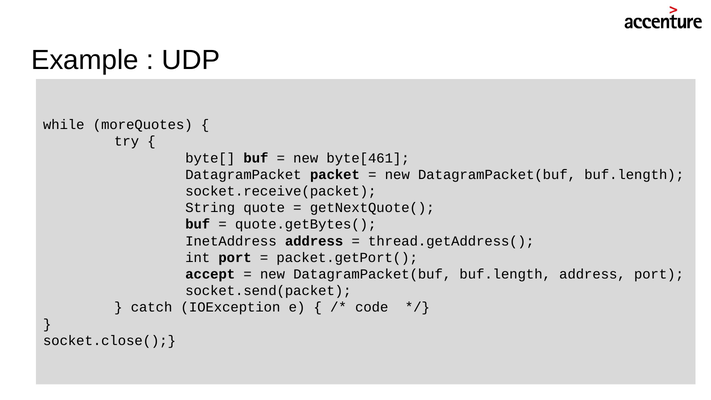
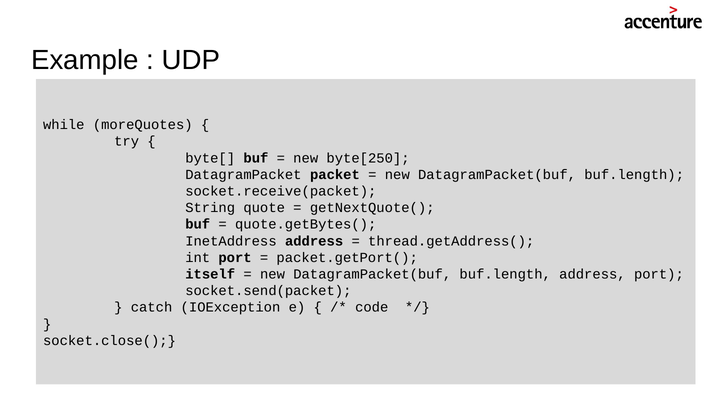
byte[461: byte[461 -> byte[250 (368, 158)
accept: accept -> itself (210, 274)
